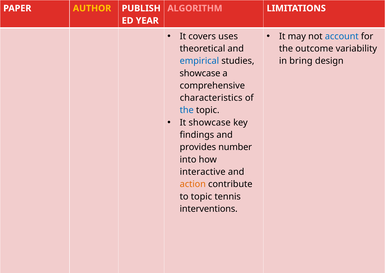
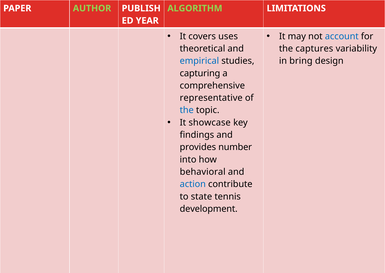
AUTHOR colour: yellow -> light green (92, 8)
ALGORITHM colour: pink -> light green (195, 8)
outcome: outcome -> captures (314, 48)
showcase: showcase -> capturing (200, 73)
characteristics: characteristics -> representative (211, 98)
interactive: interactive -> behavioral (203, 171)
action colour: orange -> blue (193, 184)
to topic: topic -> state (201, 196)
interventions: interventions -> development (209, 208)
